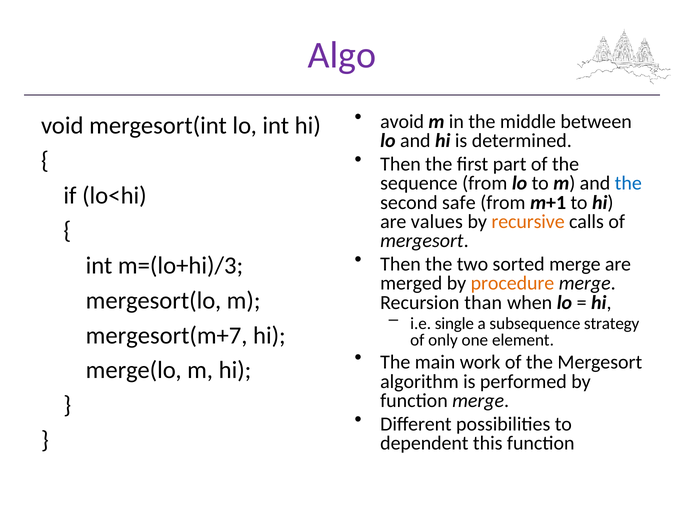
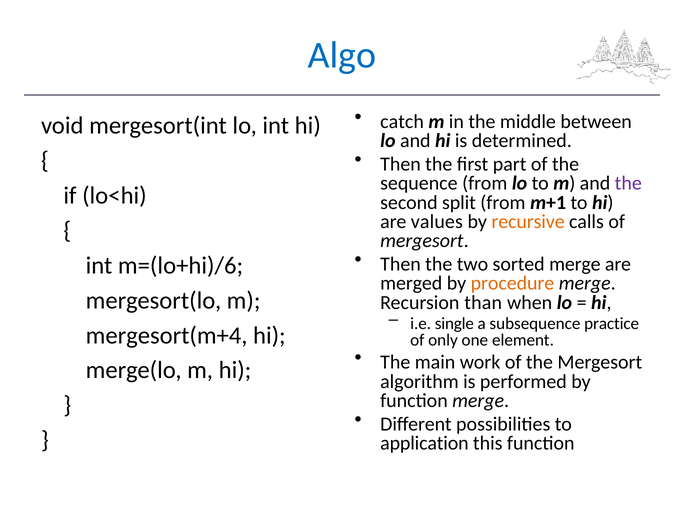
Algo colour: purple -> blue (342, 55)
avoid: avoid -> catch (402, 122)
the colour: blue -> purple (628, 183)
safe: safe -> split (459, 202)
m=(lo+hi)/3: m=(lo+hi)/3 -> m=(lo+hi)/6 (181, 265)
strategy: strategy -> practice (612, 323)
mergesort(m+7: mergesort(m+7 -> mergesort(m+4 (167, 335)
dependent: dependent -> application (424, 443)
